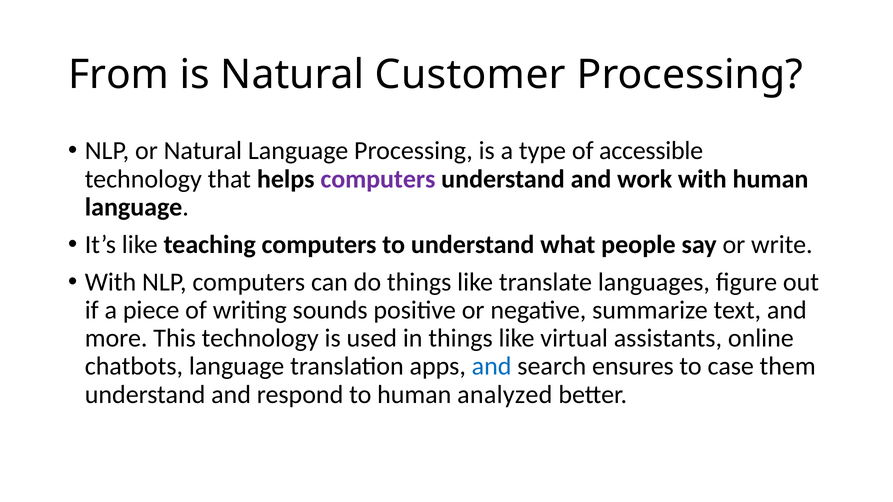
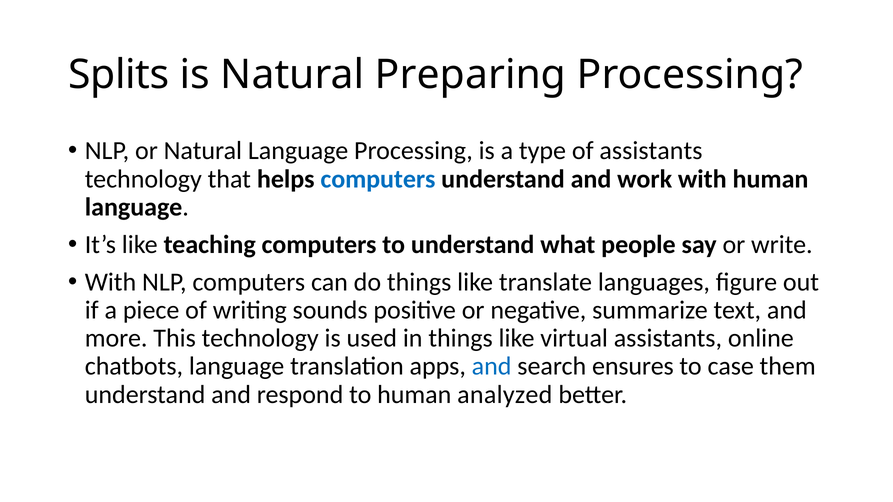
From: From -> Splits (119, 75)
Customer: Customer -> Preparing (471, 75)
of accessible: accessible -> assistants (651, 151)
computers colour: purple -> blue (378, 179)
